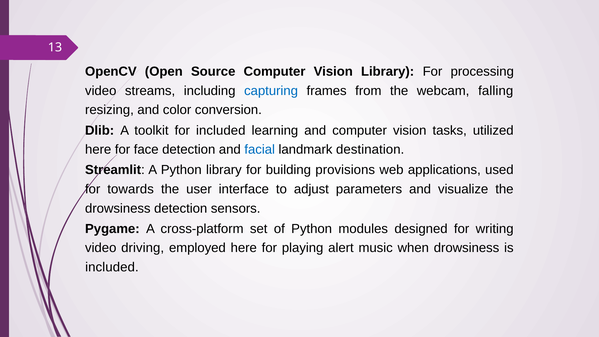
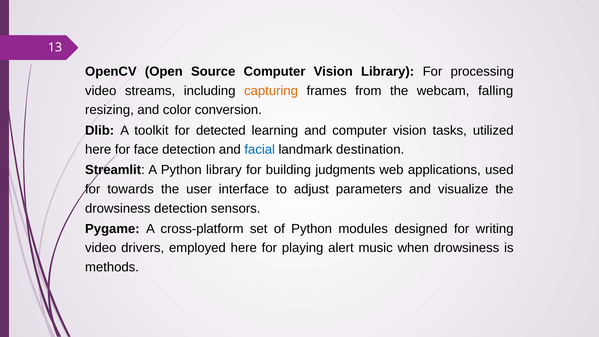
capturing colour: blue -> orange (271, 91)
for included: included -> detected (221, 130)
provisions: provisions -> judgments (345, 170)
driving: driving -> drivers (143, 248)
included: included -> methods (112, 267)
